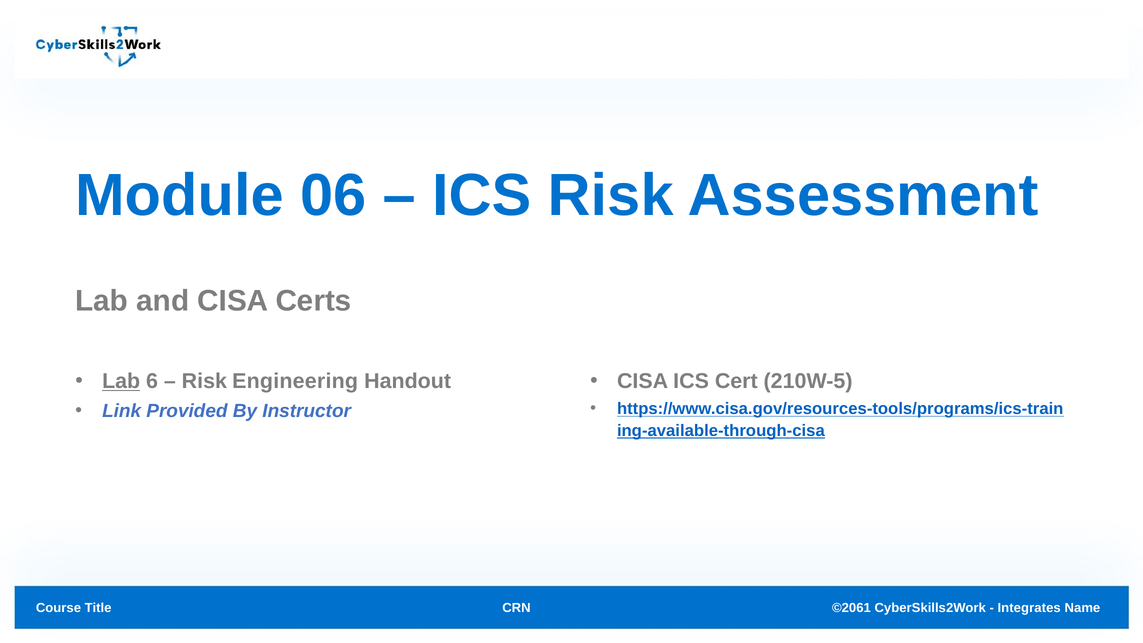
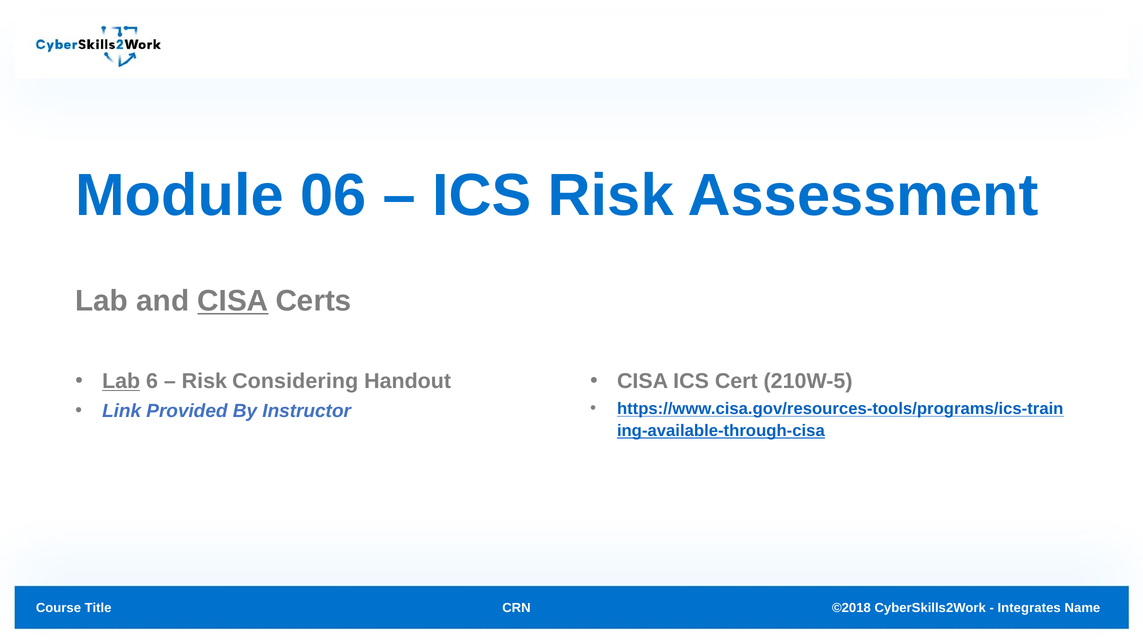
CISA underline: none -> present (233, 301)
Engineering: Engineering -> Considering (295, 381)
©2061: ©2061 -> ©2018 (851, 608)
